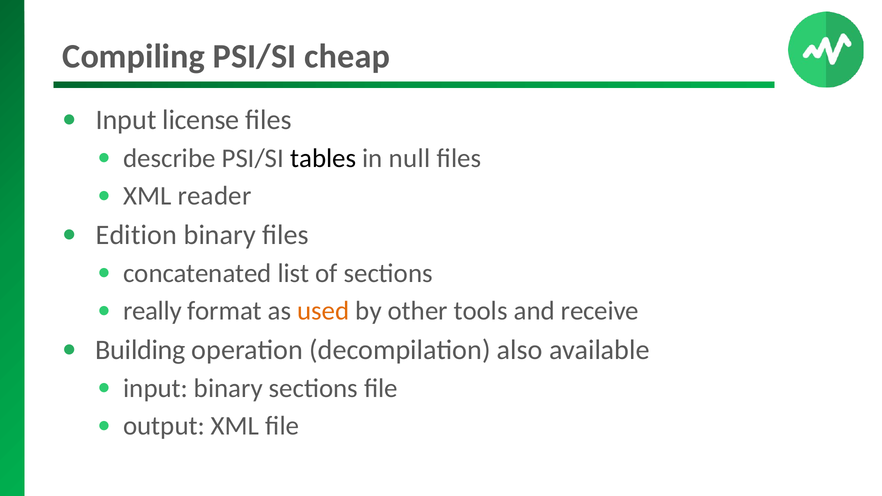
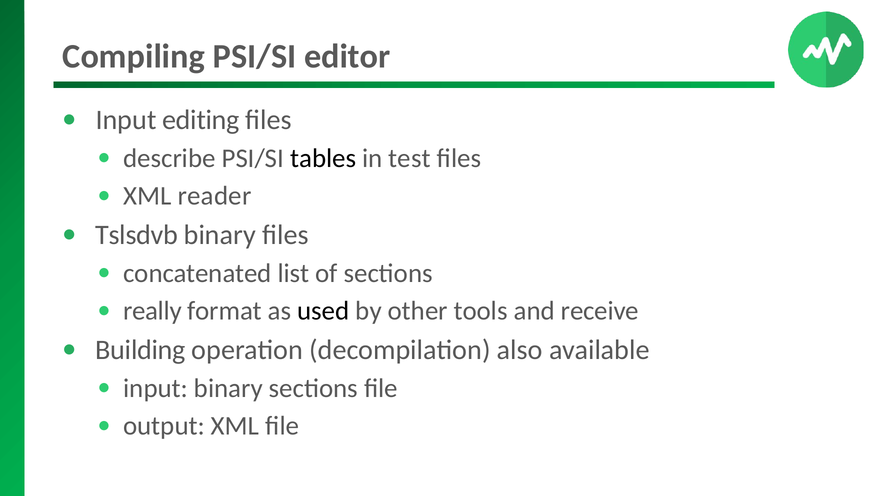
cheap: cheap -> editor (347, 57)
license: license -> editing (201, 120)
null: null -> test (410, 158)
Edition: Edition -> Tslsdvb (137, 235)
used colour: orange -> black (323, 311)
